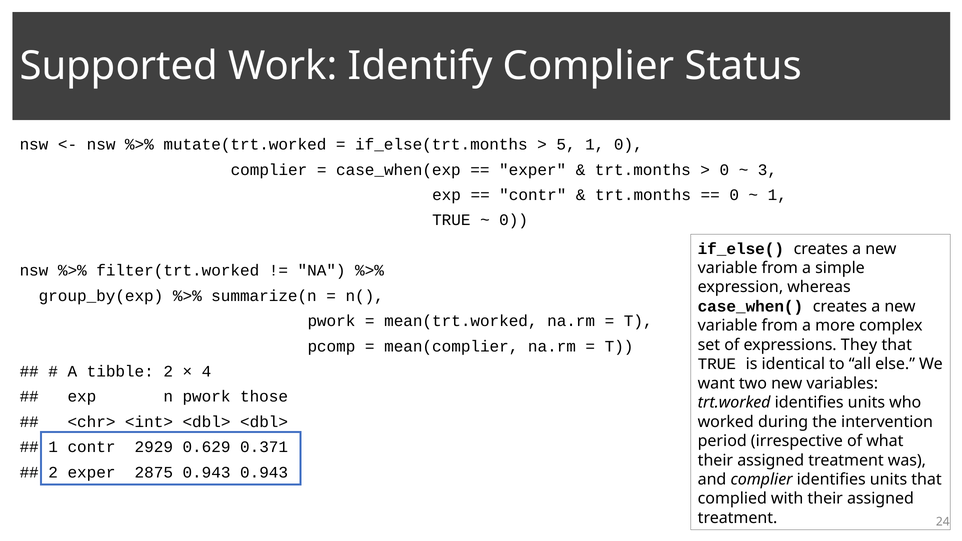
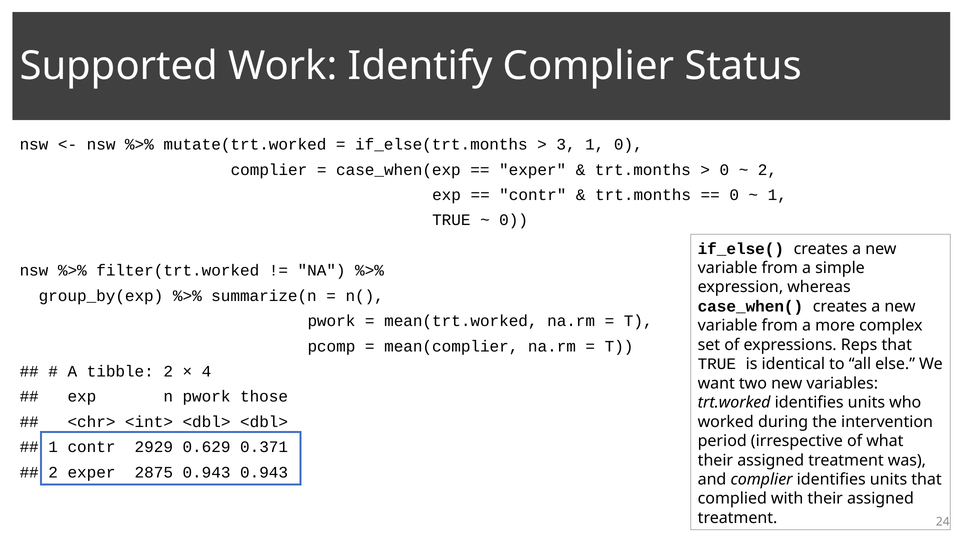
5: 5 -> 3 (566, 145)
3: 3 -> 2 (767, 170)
They: They -> Reps (859, 345)
